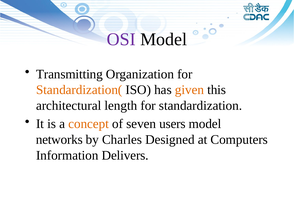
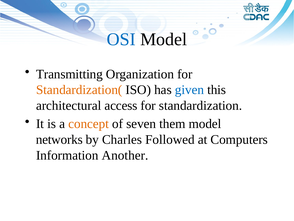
OSI colour: purple -> blue (121, 39)
given colour: orange -> blue (189, 90)
length: length -> access (121, 105)
users: users -> them (172, 124)
Designed: Designed -> Followed (170, 139)
Delivers: Delivers -> Another (125, 155)
